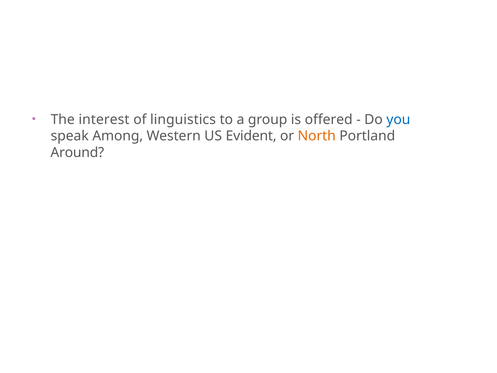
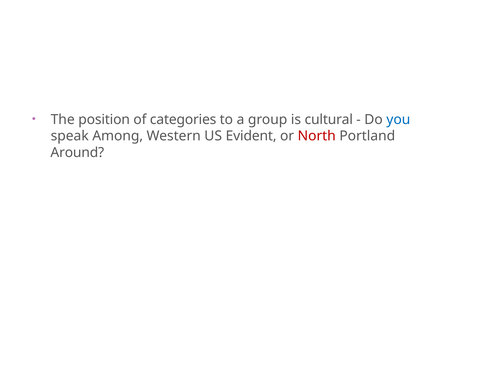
interest: interest -> position (104, 119)
linguistics: linguistics -> categories (183, 119)
offered: offered -> cultural (329, 119)
North colour: orange -> red (317, 136)
